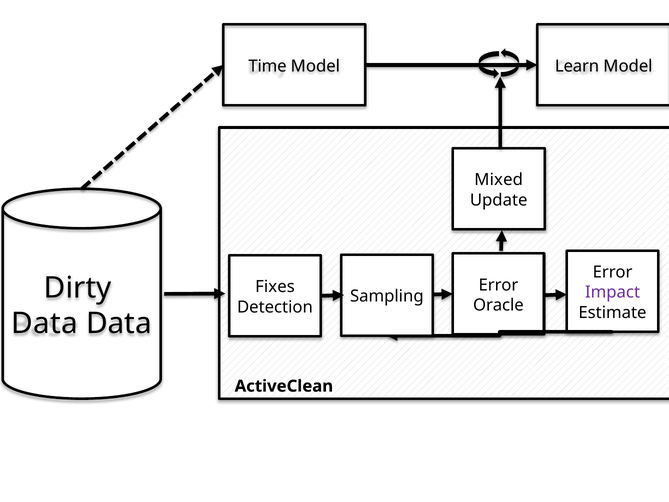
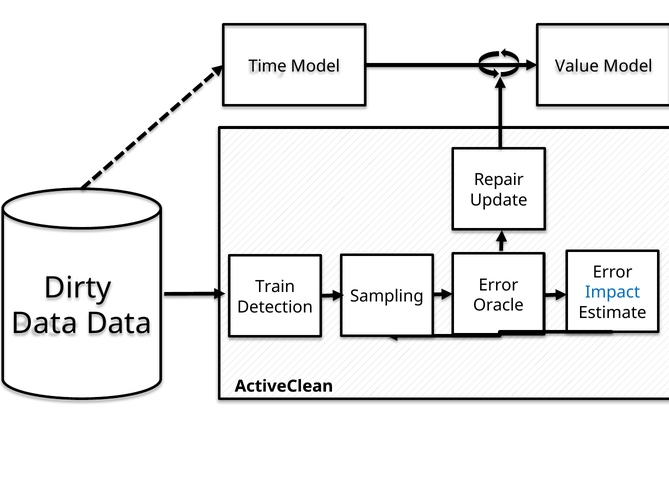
Learn: Learn -> Value (577, 66)
Mixed: Mixed -> Repair (499, 180)
Fixes: Fixes -> Train (275, 287)
Impact colour: purple -> blue (613, 292)
